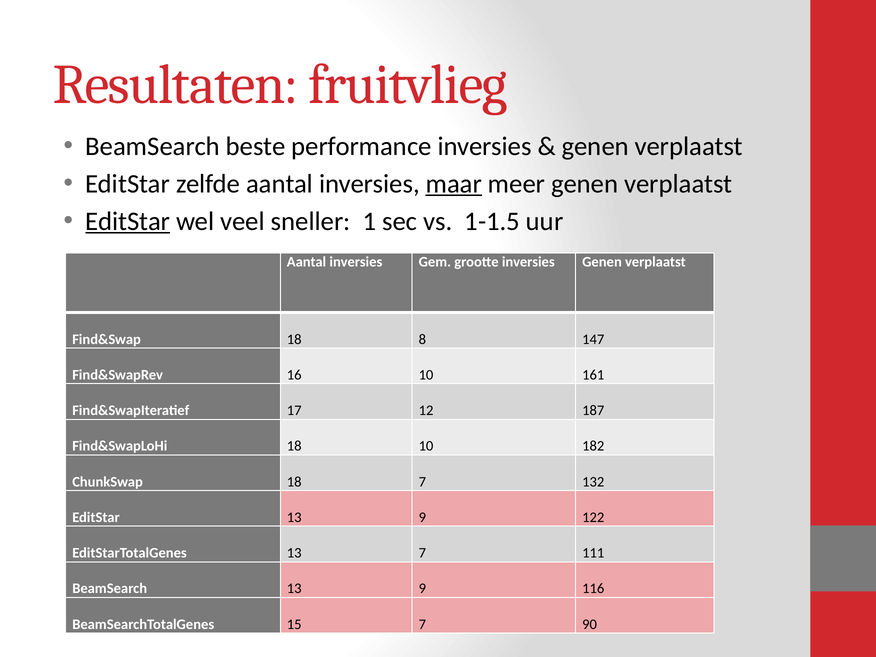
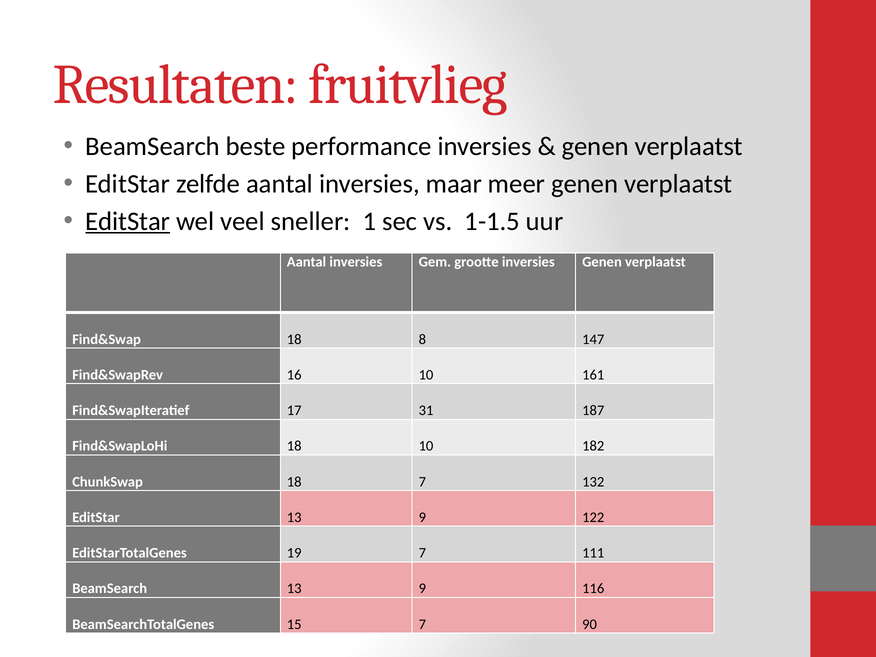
maar underline: present -> none (454, 184)
12: 12 -> 31 (426, 411)
EditStarTotalGenes 13: 13 -> 19 (294, 553)
